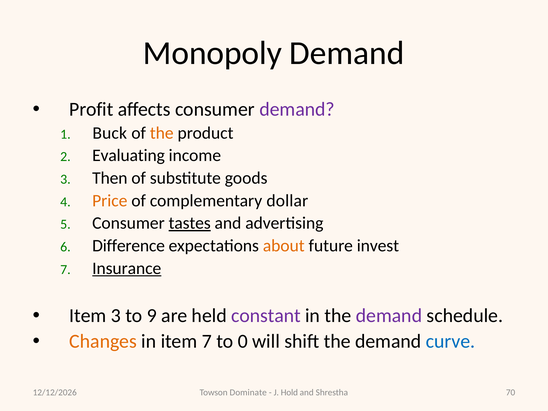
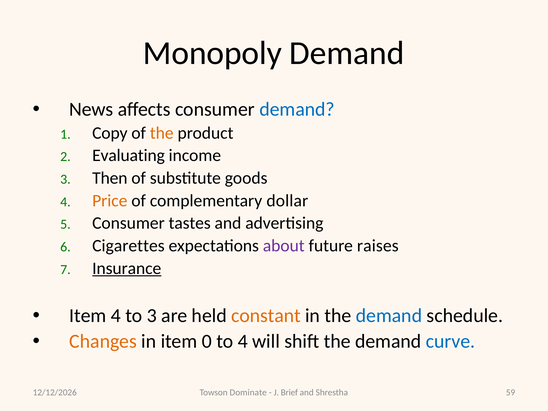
Profit: Profit -> News (91, 109)
demand colour: purple -> blue (297, 109)
Buck: Buck -> Copy (110, 133)
tastes underline: present -> none (190, 223)
Difference: Difference -> Cigarettes (128, 246)
about colour: orange -> purple (284, 246)
invest: invest -> raises (378, 246)
Item 3: 3 -> 4 (116, 316)
to 9: 9 -> 3 (152, 316)
constant colour: purple -> orange (266, 316)
demand colour: purple -> blue (389, 316)
item 7: 7 -> 0 (207, 341)
to 0: 0 -> 4 (243, 341)
Hold: Hold -> Brief (289, 392)
70: 70 -> 59 (511, 392)
